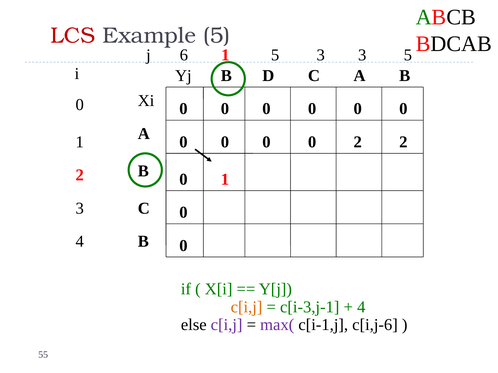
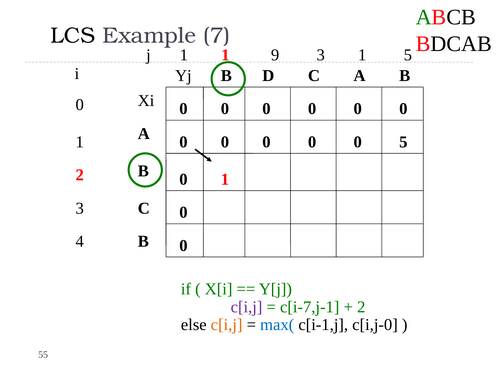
LCS colour: red -> black (73, 36)
Example 5: 5 -> 7 (217, 36)
j 6: 6 -> 1 (184, 55)
5: 5 -> 9 (275, 55)
3 3: 3 -> 1 (362, 55)
2: 2 -> 0 (358, 142)
2: 2 -> 5 (403, 142)
c[i,j colour: orange -> purple (247, 307)
c[i-3,j-1: c[i-3,j-1 -> c[i-7,j-1 (310, 307)
4: 4 -> 2 (361, 307)
c[i,j colour: purple -> orange (227, 325)
max( colour: purple -> blue (277, 325)
c[i,j-6: c[i,j-6 -> c[i,j-0 (375, 325)
